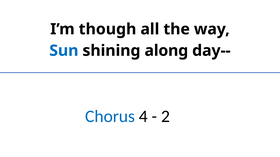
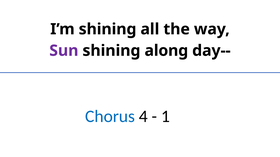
I’m though: though -> shining (108, 29)
Sun colour: blue -> purple (64, 51)
2: 2 -> 1 (165, 117)
